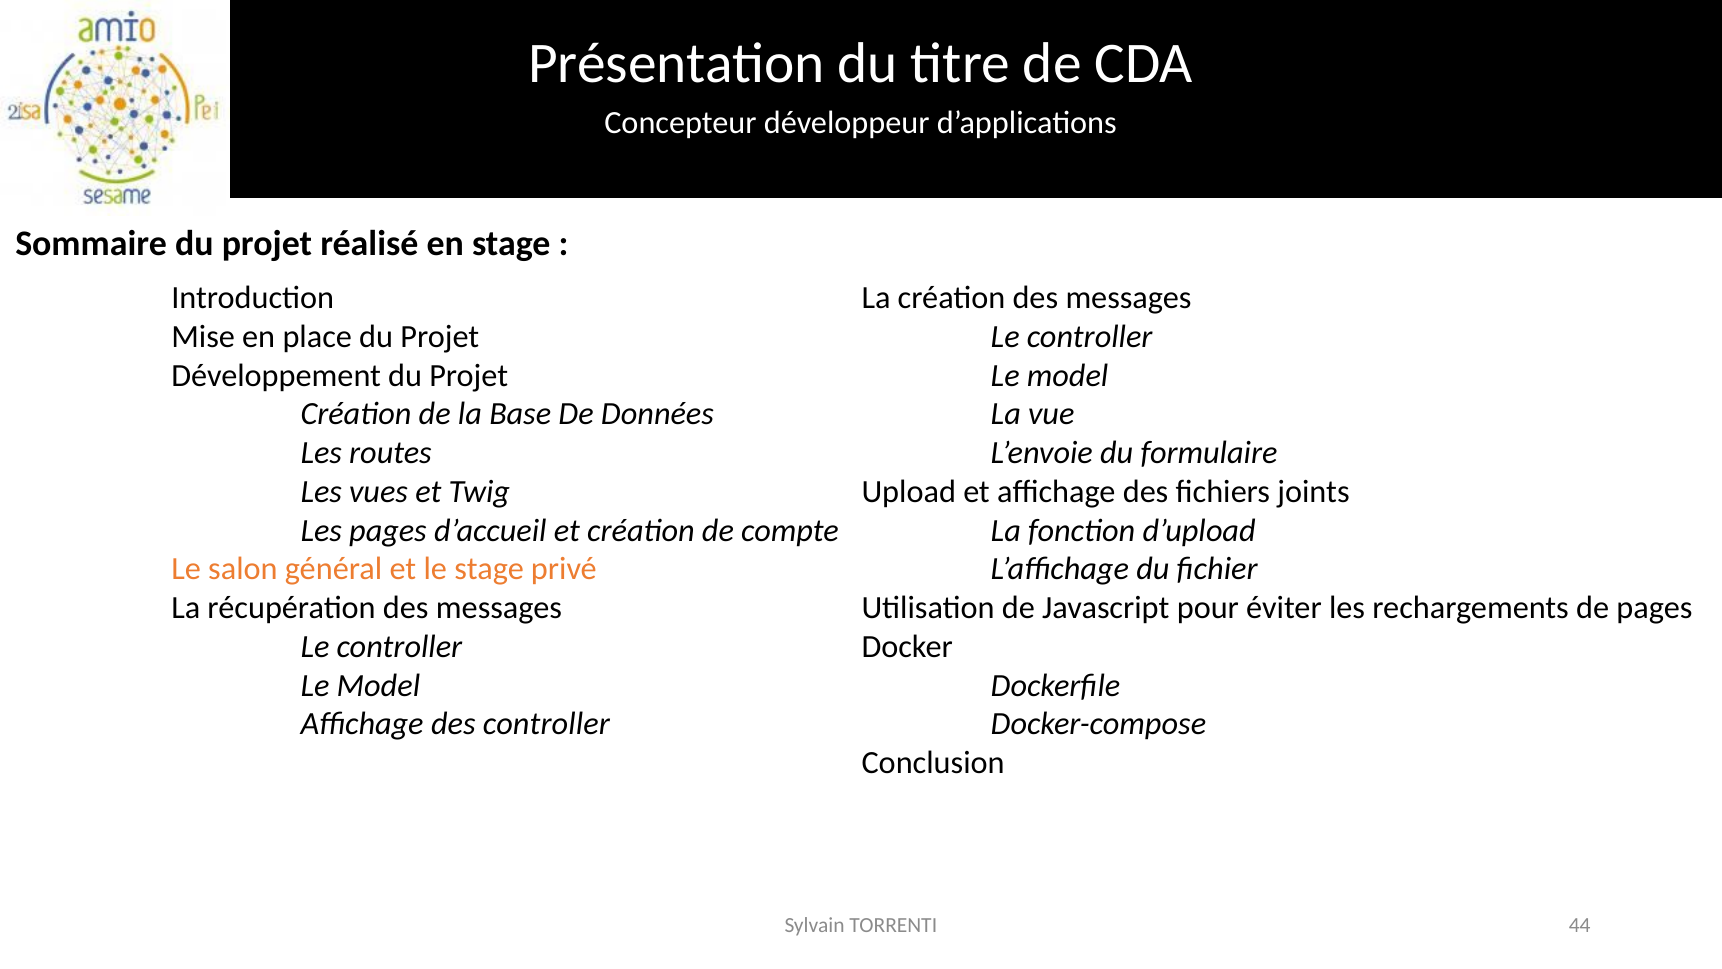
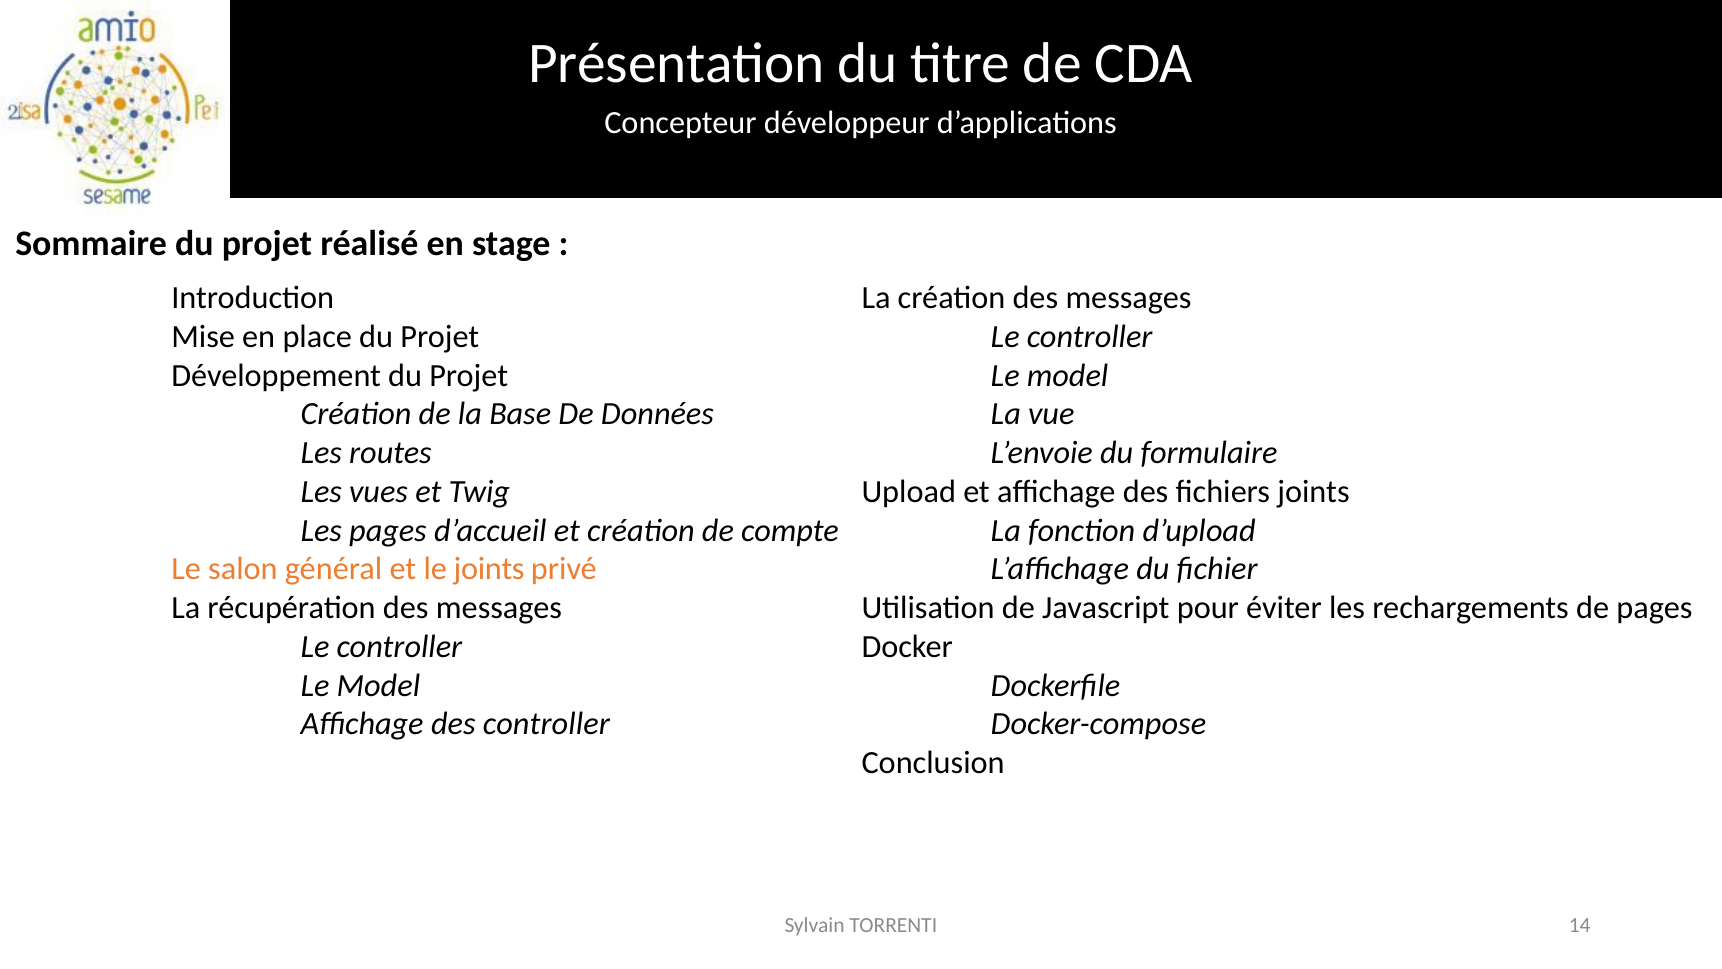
le stage: stage -> joints (489, 569)
44: 44 -> 14 (1580, 925)
